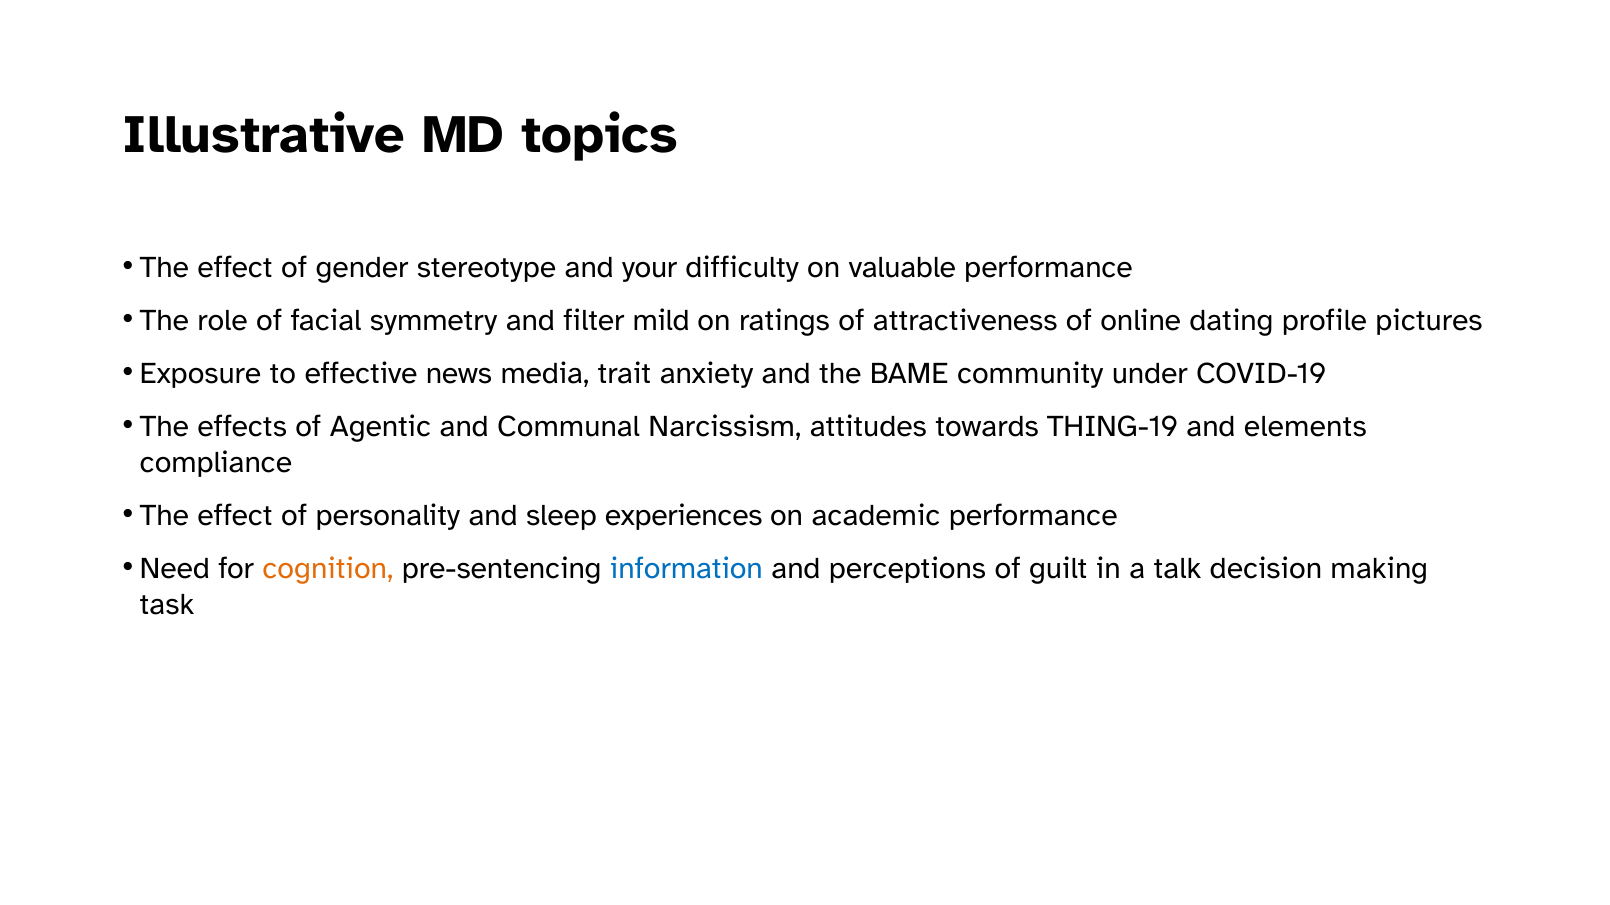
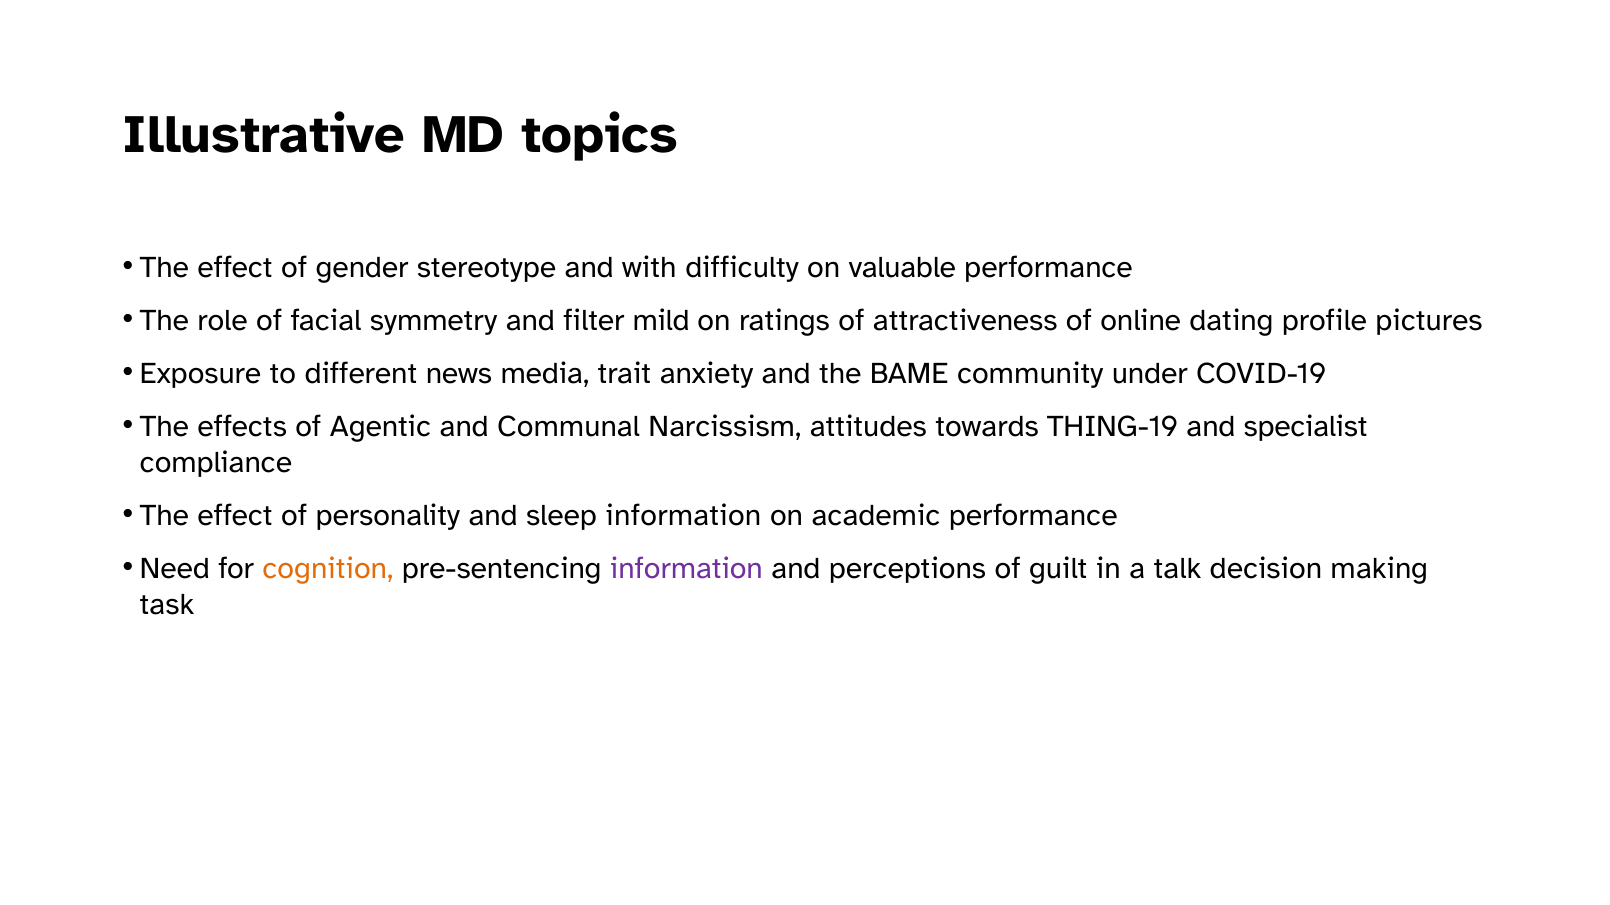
your: your -> with (649, 267)
effective: effective -> different (361, 373)
elements: elements -> specialist (1306, 426)
sleep experiences: experiences -> information (683, 516)
information colour: blue -> purple (686, 569)
